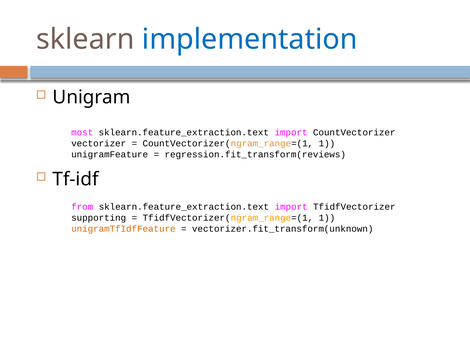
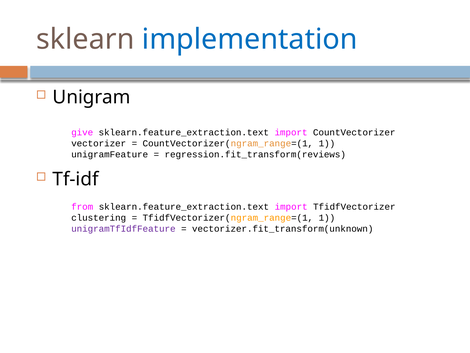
most: most -> give (82, 132)
supporting: supporting -> clustering (99, 218)
unigramTfIdfFeature colour: orange -> purple (123, 229)
